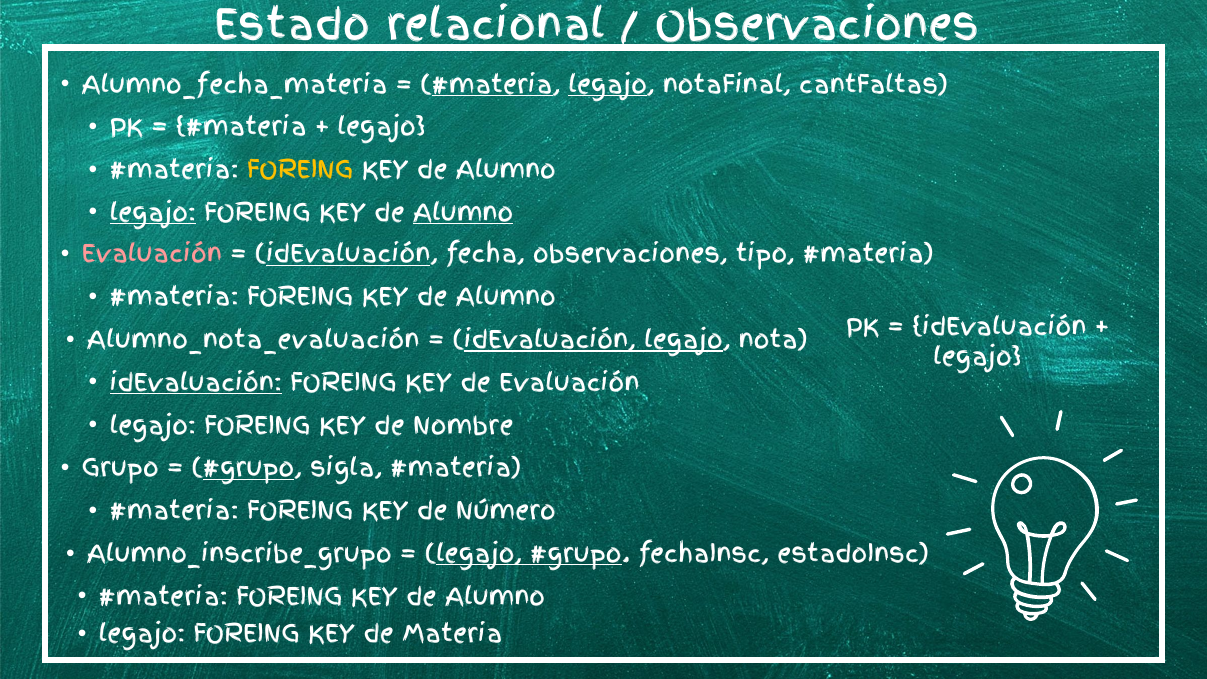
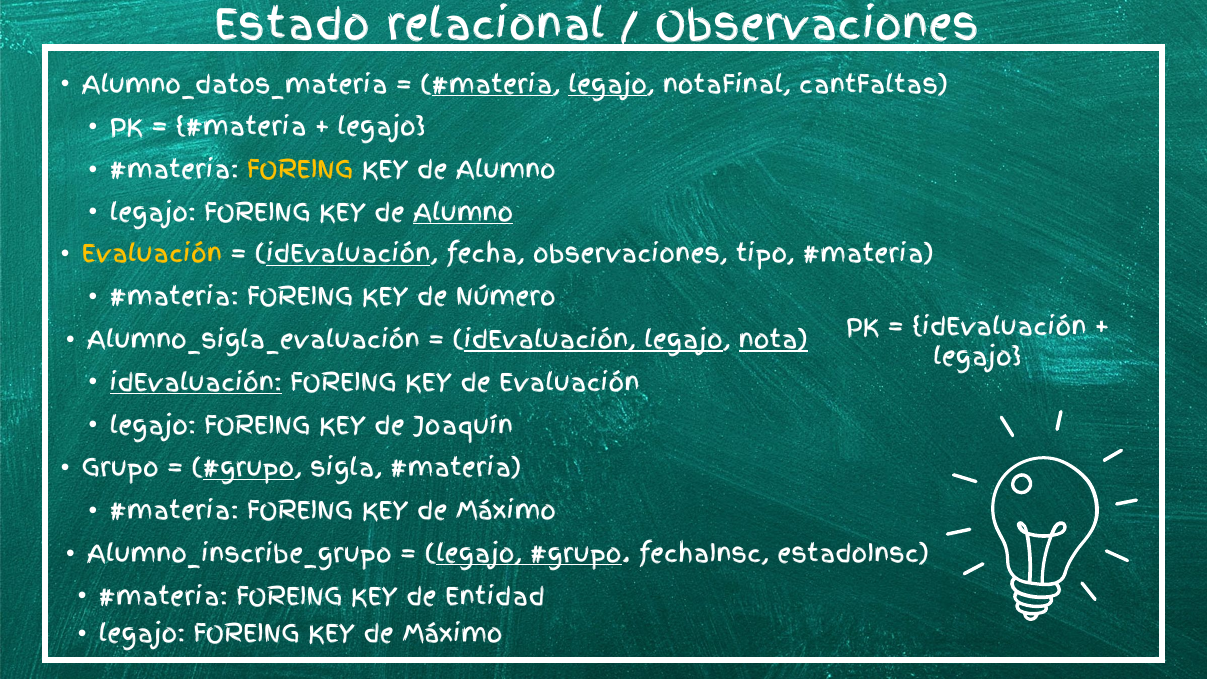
Alumno_fecha_materia: Alumno_fecha_materia -> Alumno_datos_materia (235, 85)
legajo underline: present -> none (153, 213)
Evaluación colour: pink -> yellow (152, 255)
Alumno: Alumno -> Número (506, 298)
Alumno_nota_evaluación: Alumno_nota_evaluación -> Alumno_sigla_evaluación (253, 340)
nota underline: none -> present (773, 340)
Nombre: Nombre -> Joaquín (463, 426)
Número: Número -> Máximo (506, 511)
Alumno: Alumno -> Entidad (495, 597)
Materia: Materia -> Máximo (452, 635)
